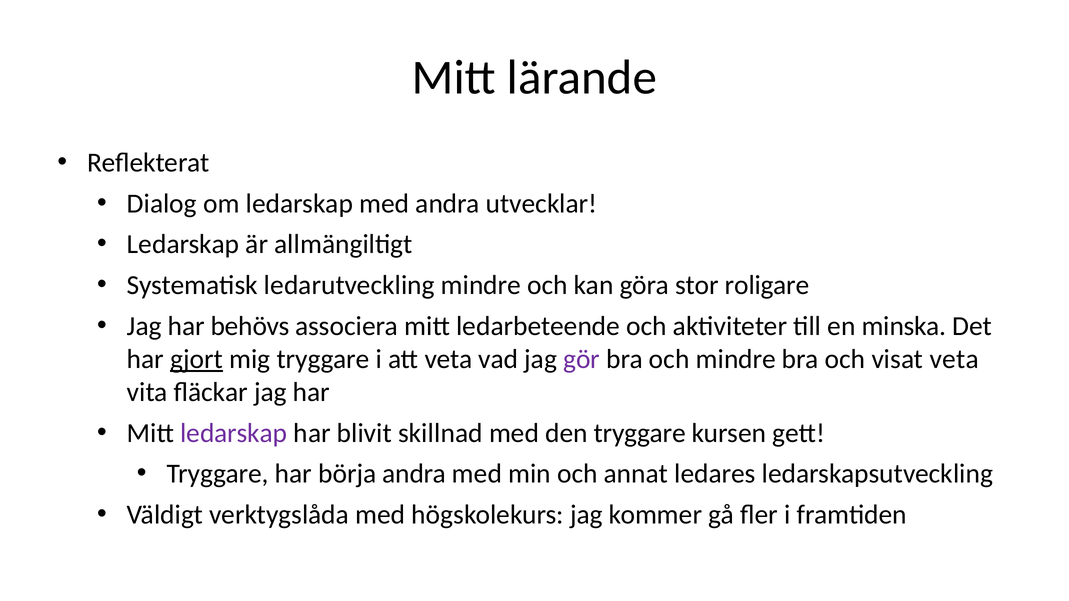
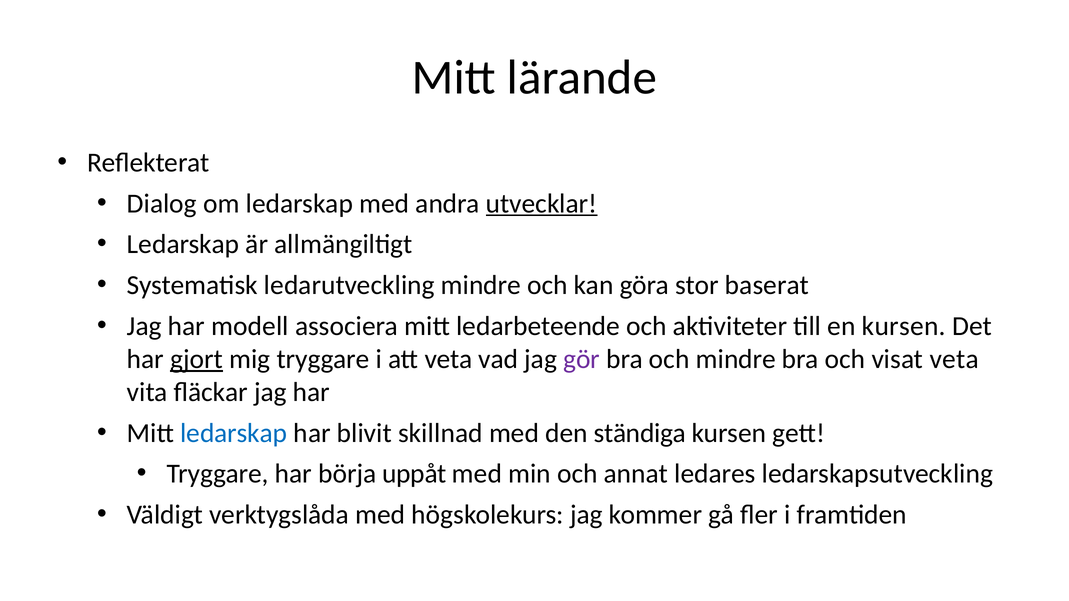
utvecklar underline: none -> present (542, 204)
roligare: roligare -> baserat (767, 285)
behövs: behövs -> modell (250, 326)
en minska: minska -> kursen (904, 326)
ledarskap colour: purple -> blue (234, 433)
den tryggare: tryggare -> ständiga (640, 433)
börja andra: andra -> uppåt (414, 474)
